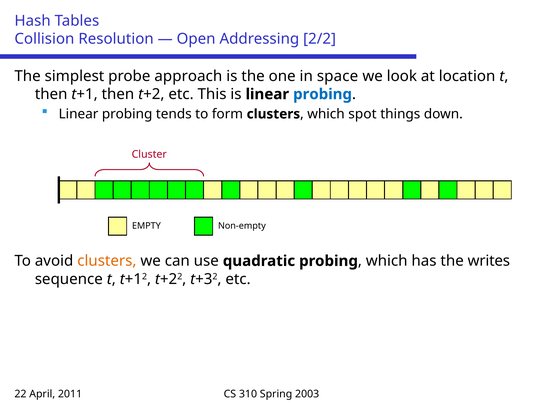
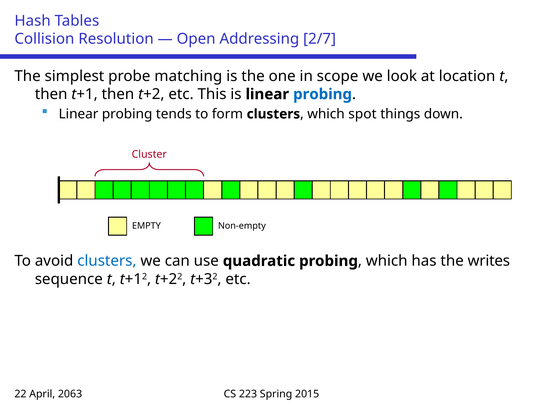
2/2: 2/2 -> 2/7 (320, 39)
approach: approach -> matching (188, 76)
space: space -> scope (338, 76)
clusters colour: orange -> blue (107, 261)
2011: 2011 -> 2063 (70, 394)
310: 310 -> 223 (248, 394)
2003: 2003 -> 2015 (307, 394)
